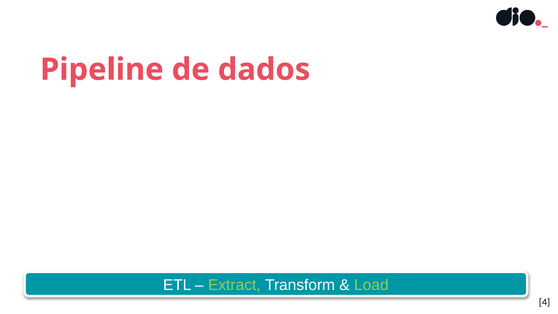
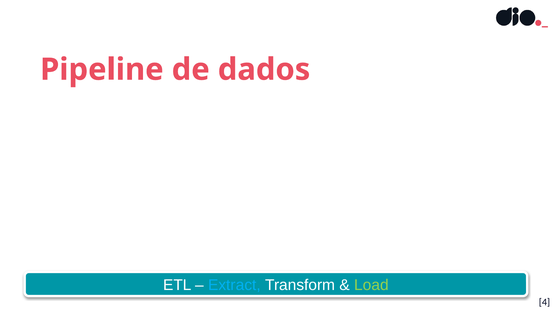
Extract colour: light green -> light blue (234, 285)
